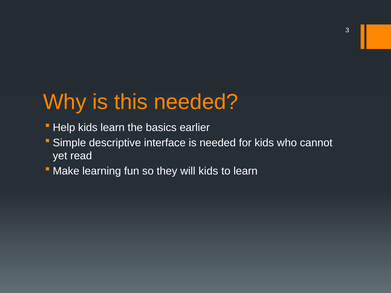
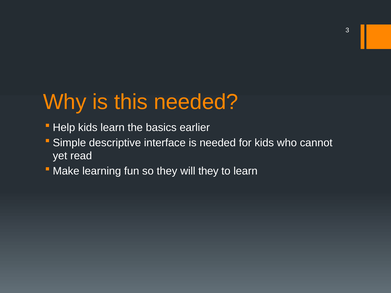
will kids: kids -> they (208, 171)
